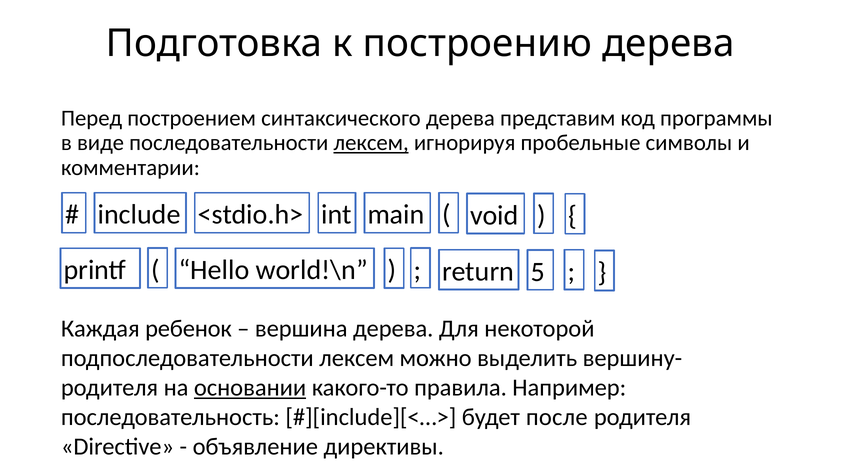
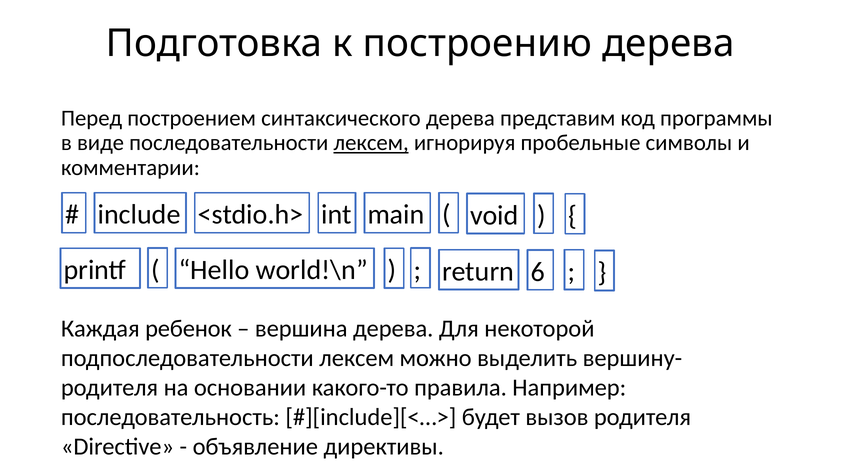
5: 5 -> 6 (538, 272)
основании underline: present -> none (250, 388)
после: после -> вызов (557, 417)
